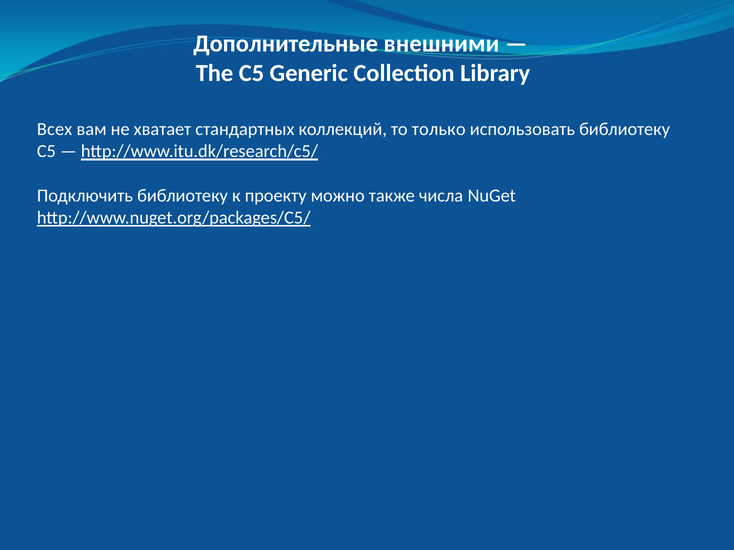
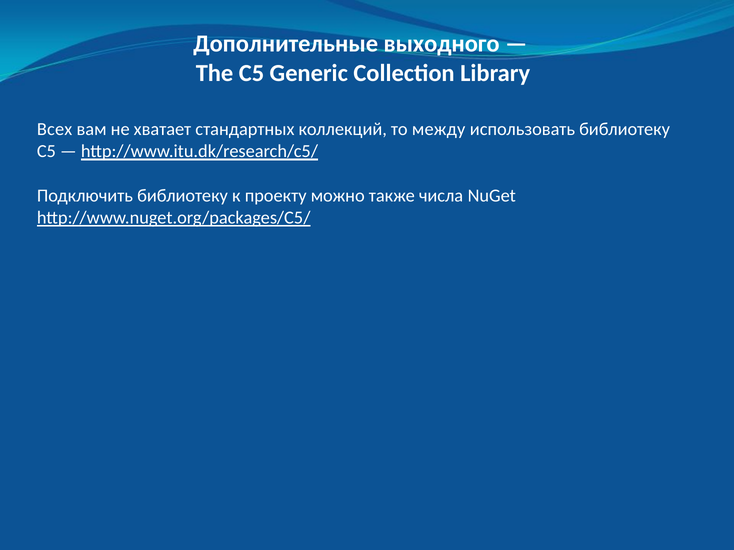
внешними: внешними -> выходного (442, 44)
только: только -> между (439, 130)
